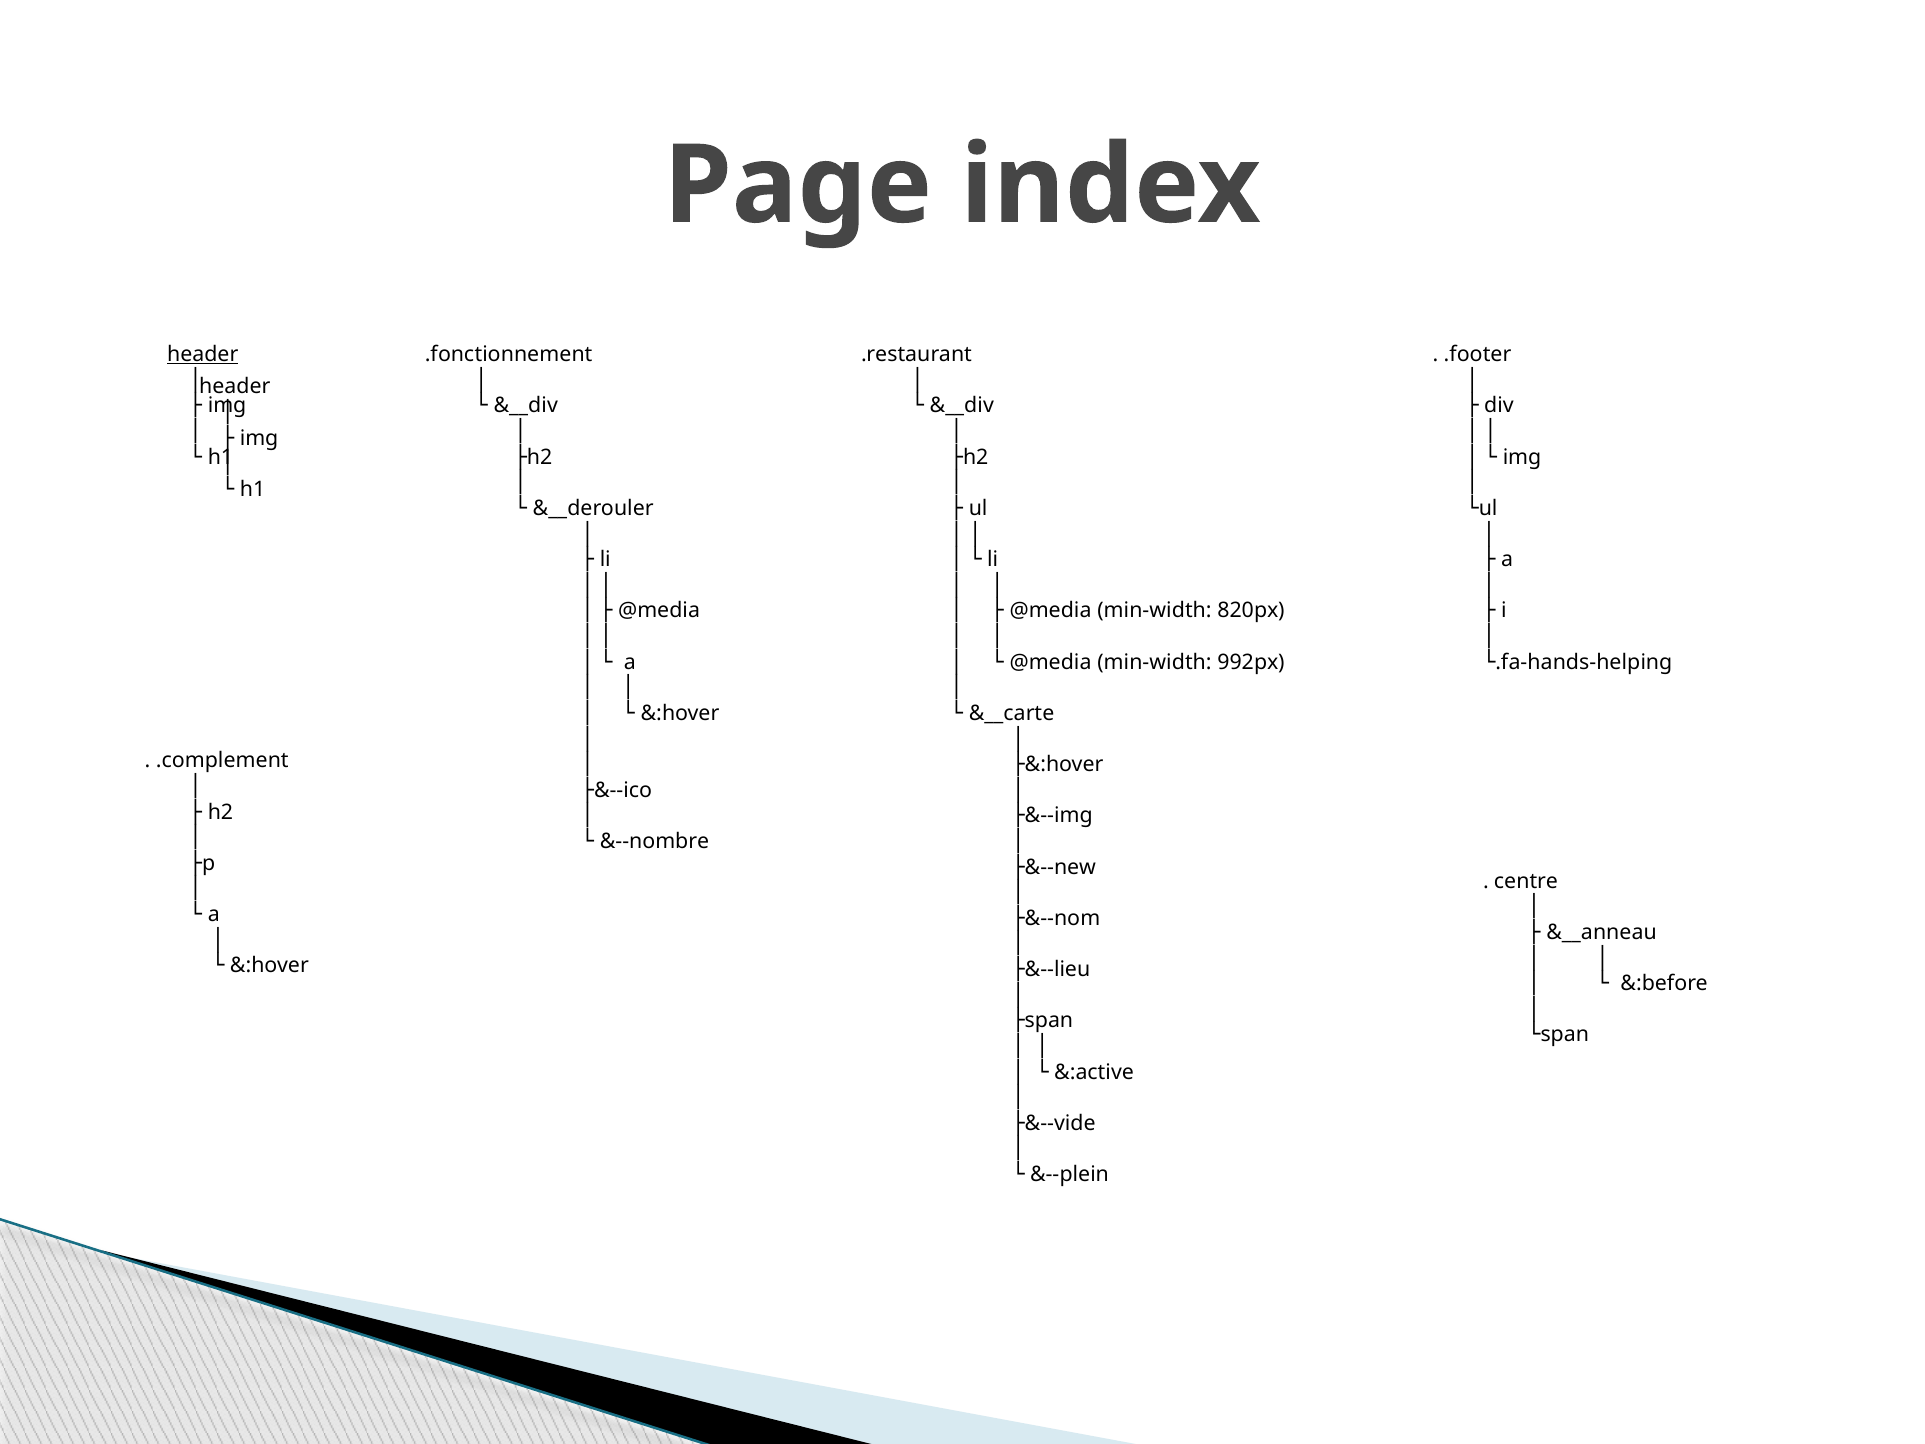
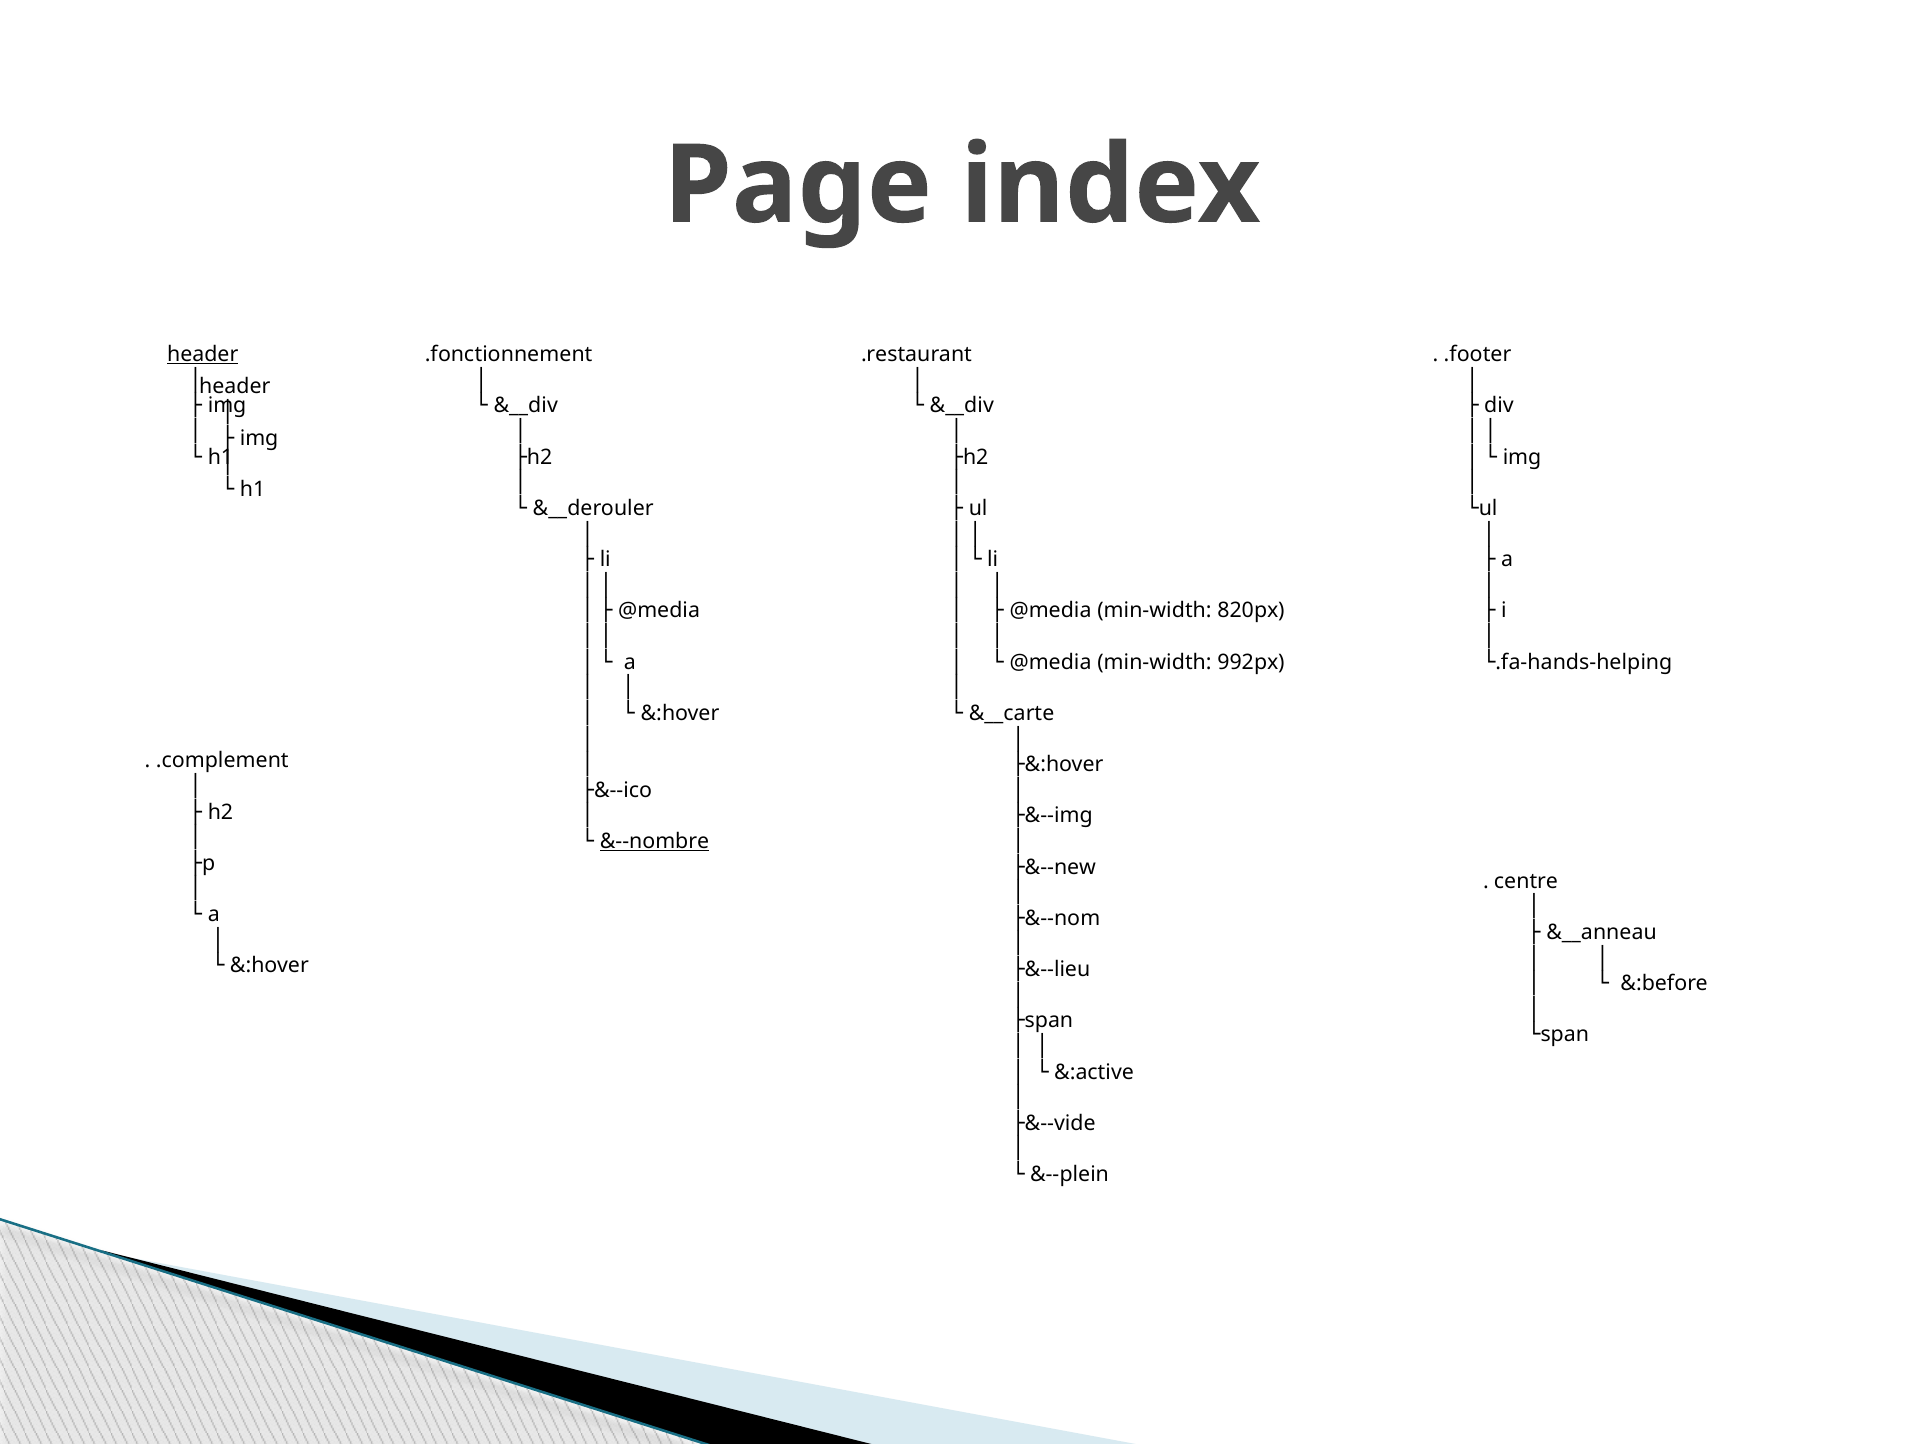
&--nombre underline: none -> present (655, 841)
